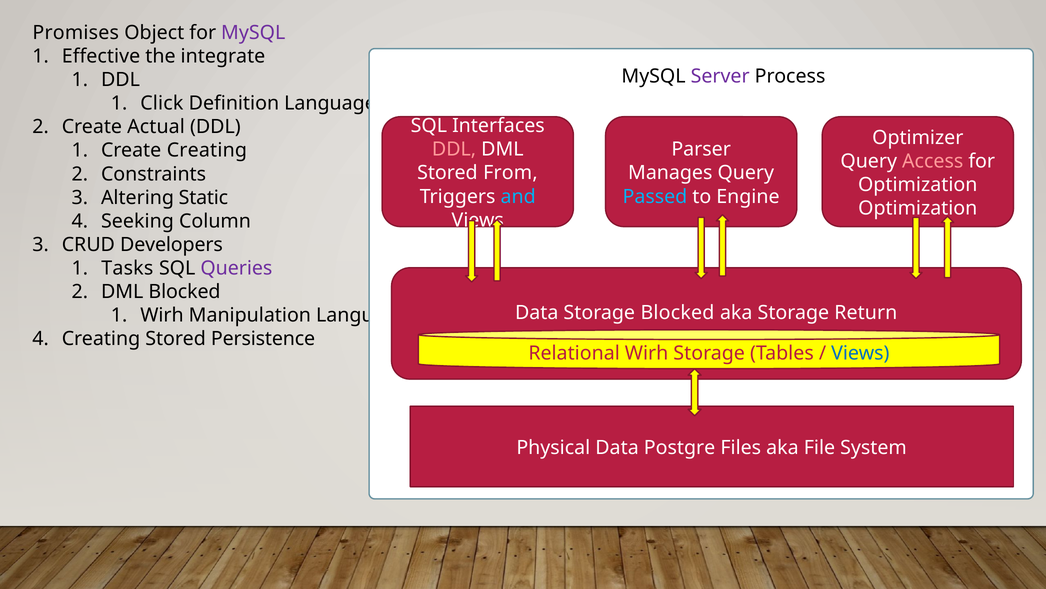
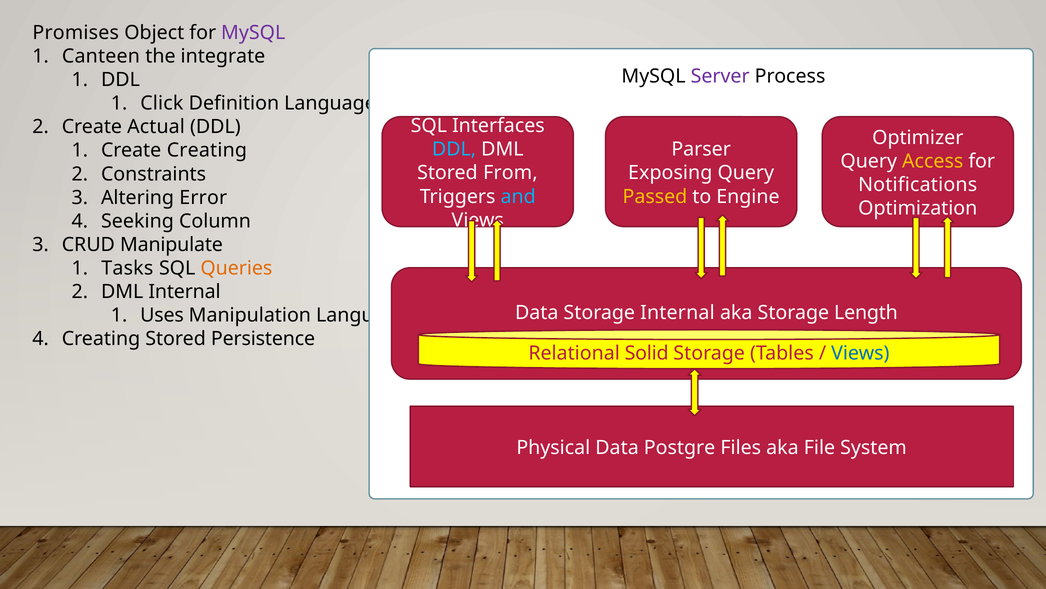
Effective: Effective -> Canteen (101, 56)
DDL colour: pink -> light blue (454, 149)
Access colour: pink -> yellow (933, 161)
Manages: Manages -> Exposing (670, 173)
Optimization: Optimization -> Notifications (918, 185)
Passed colour: light blue -> yellow (655, 196)
Static: Static -> Error (203, 197)
Developers: Developers -> Manipulate (171, 244)
Queries colour: purple -> orange (236, 268)
DML Blocked: Blocked -> Internal (185, 292)
Storage Blocked: Blocked -> Internal (677, 313)
Return: Return -> Length (866, 313)
Wirh: Wirh -> Uses (162, 315)
Relational Wirh: Wirh -> Solid (647, 353)
